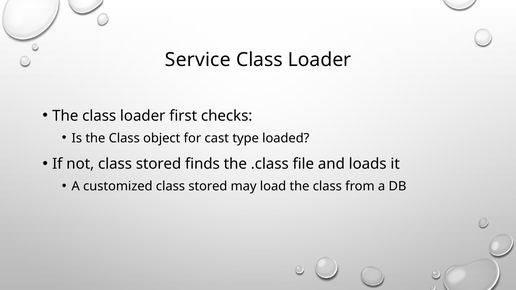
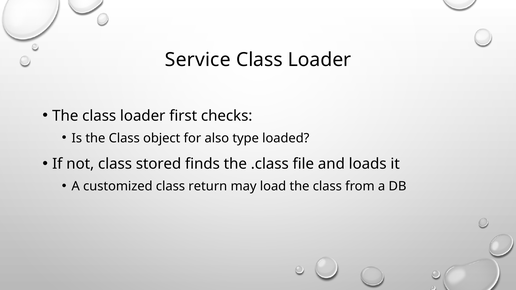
cast: cast -> also (217, 138)
customized class stored: stored -> return (208, 187)
